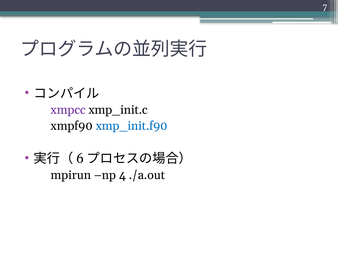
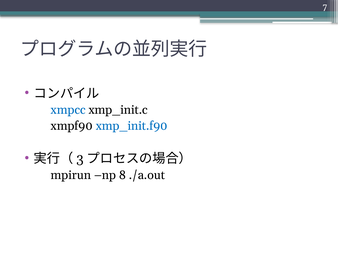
xmpcc colour: purple -> blue (68, 110)
6: 6 -> 3 (80, 159)
4: 4 -> 8 (123, 176)
